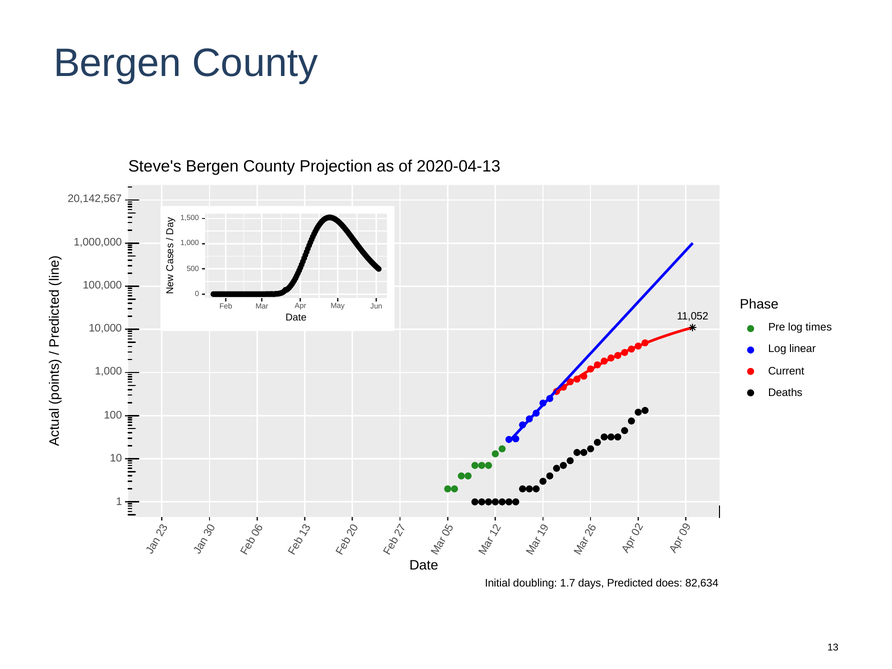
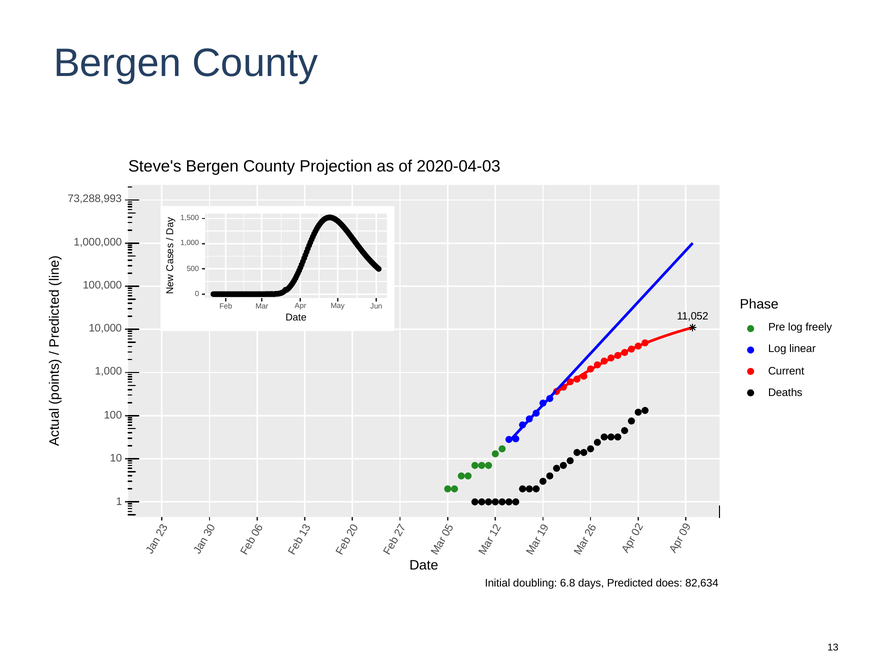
2020-04-13: 2020-04-13 -> 2020-04-03 (459, 166)
20,142,567: 20,142,567 -> 73,288,993 (95, 199)
times: times -> freely (819, 327)
1.7: 1.7 -> 6.8 (568, 583)
